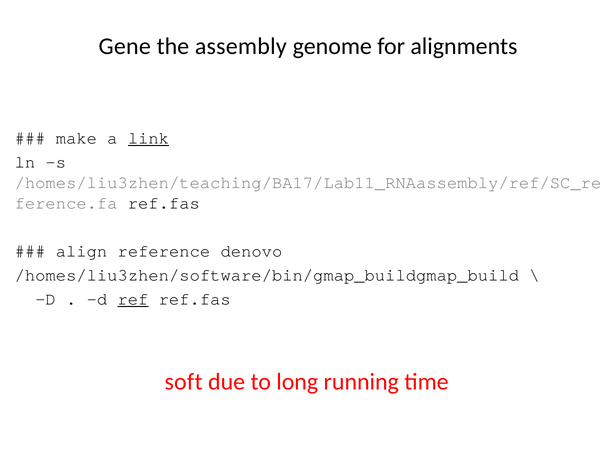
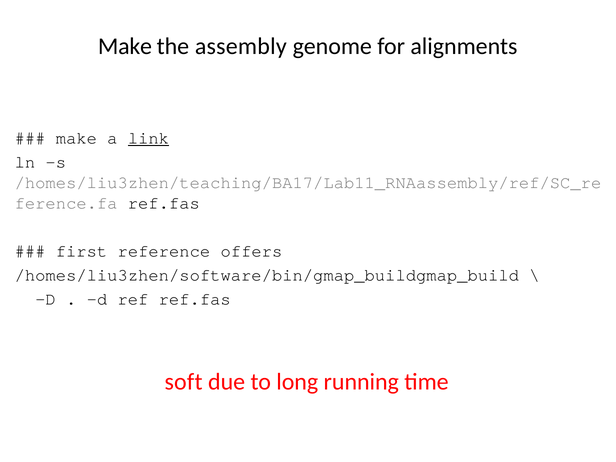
Gene: Gene -> Make (125, 46)
align: align -> first (81, 251)
denovo: denovo -> offers (251, 251)
ref underline: present -> none (133, 299)
